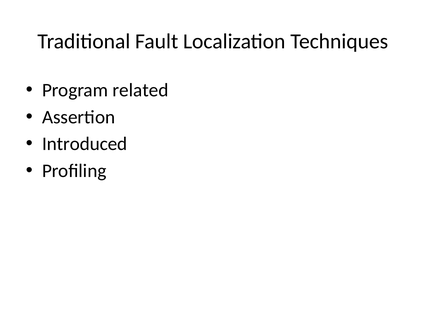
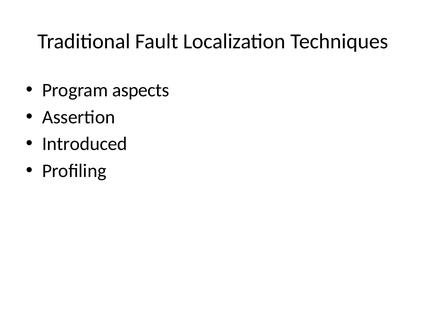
related: related -> aspects (141, 90)
